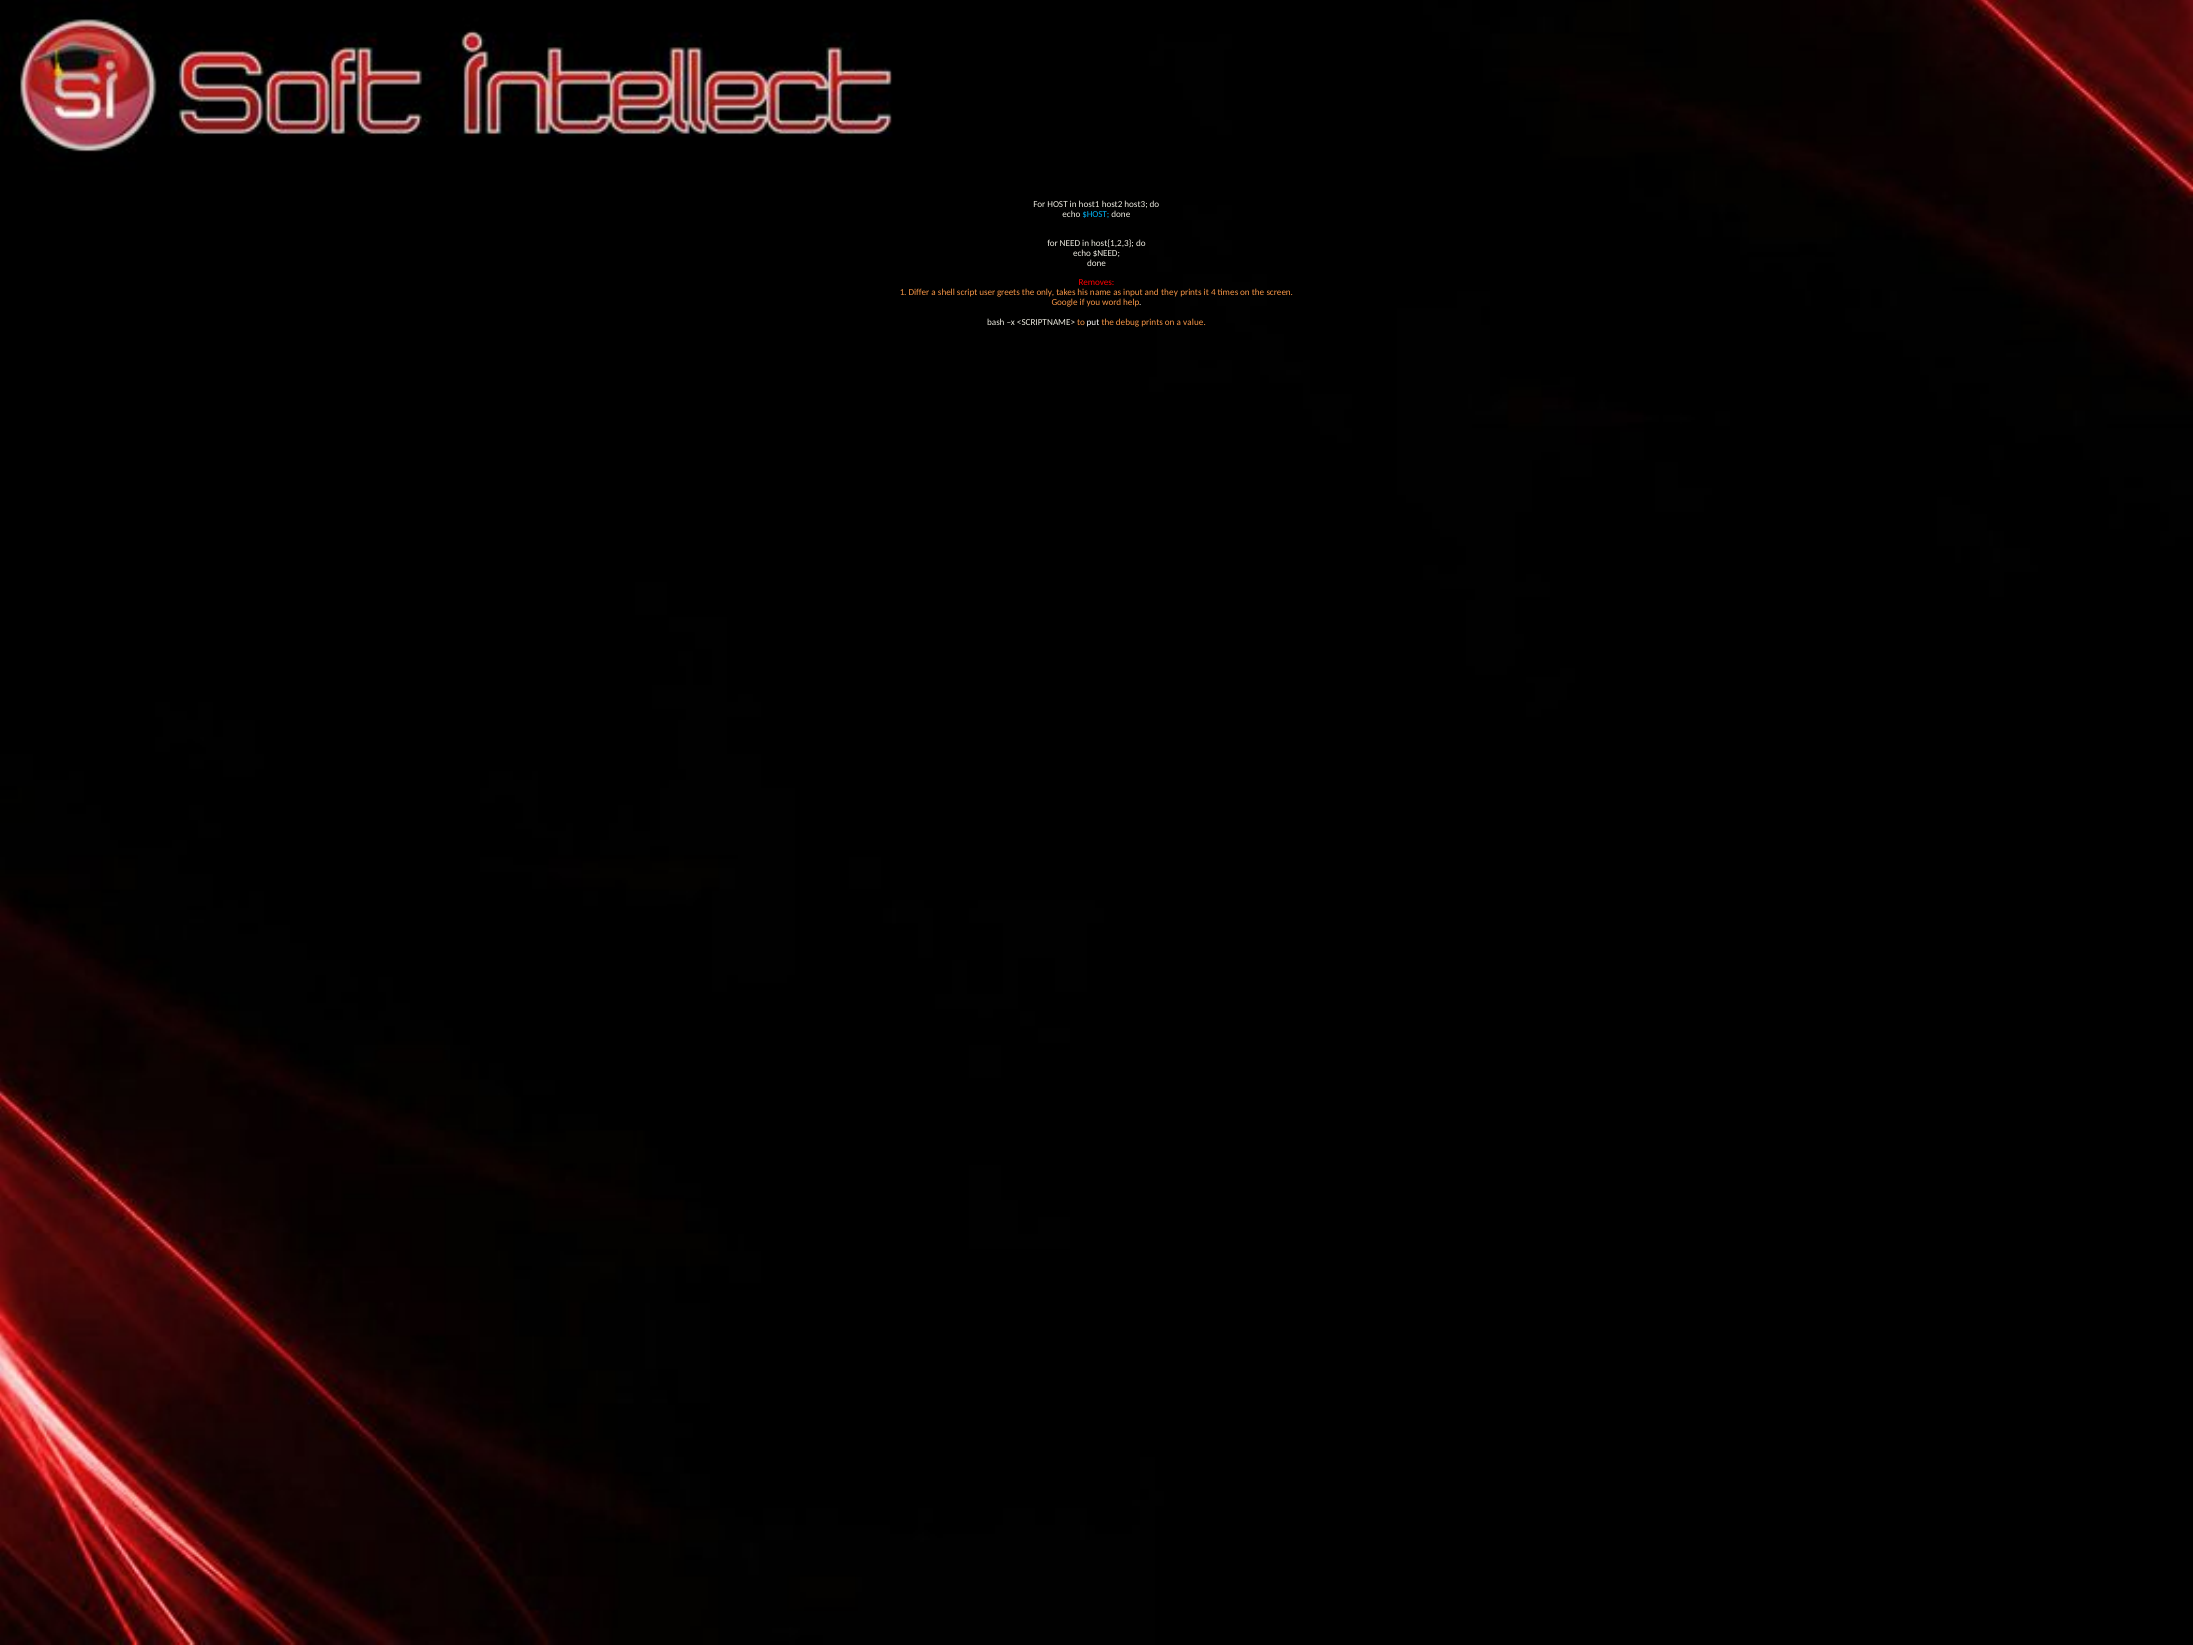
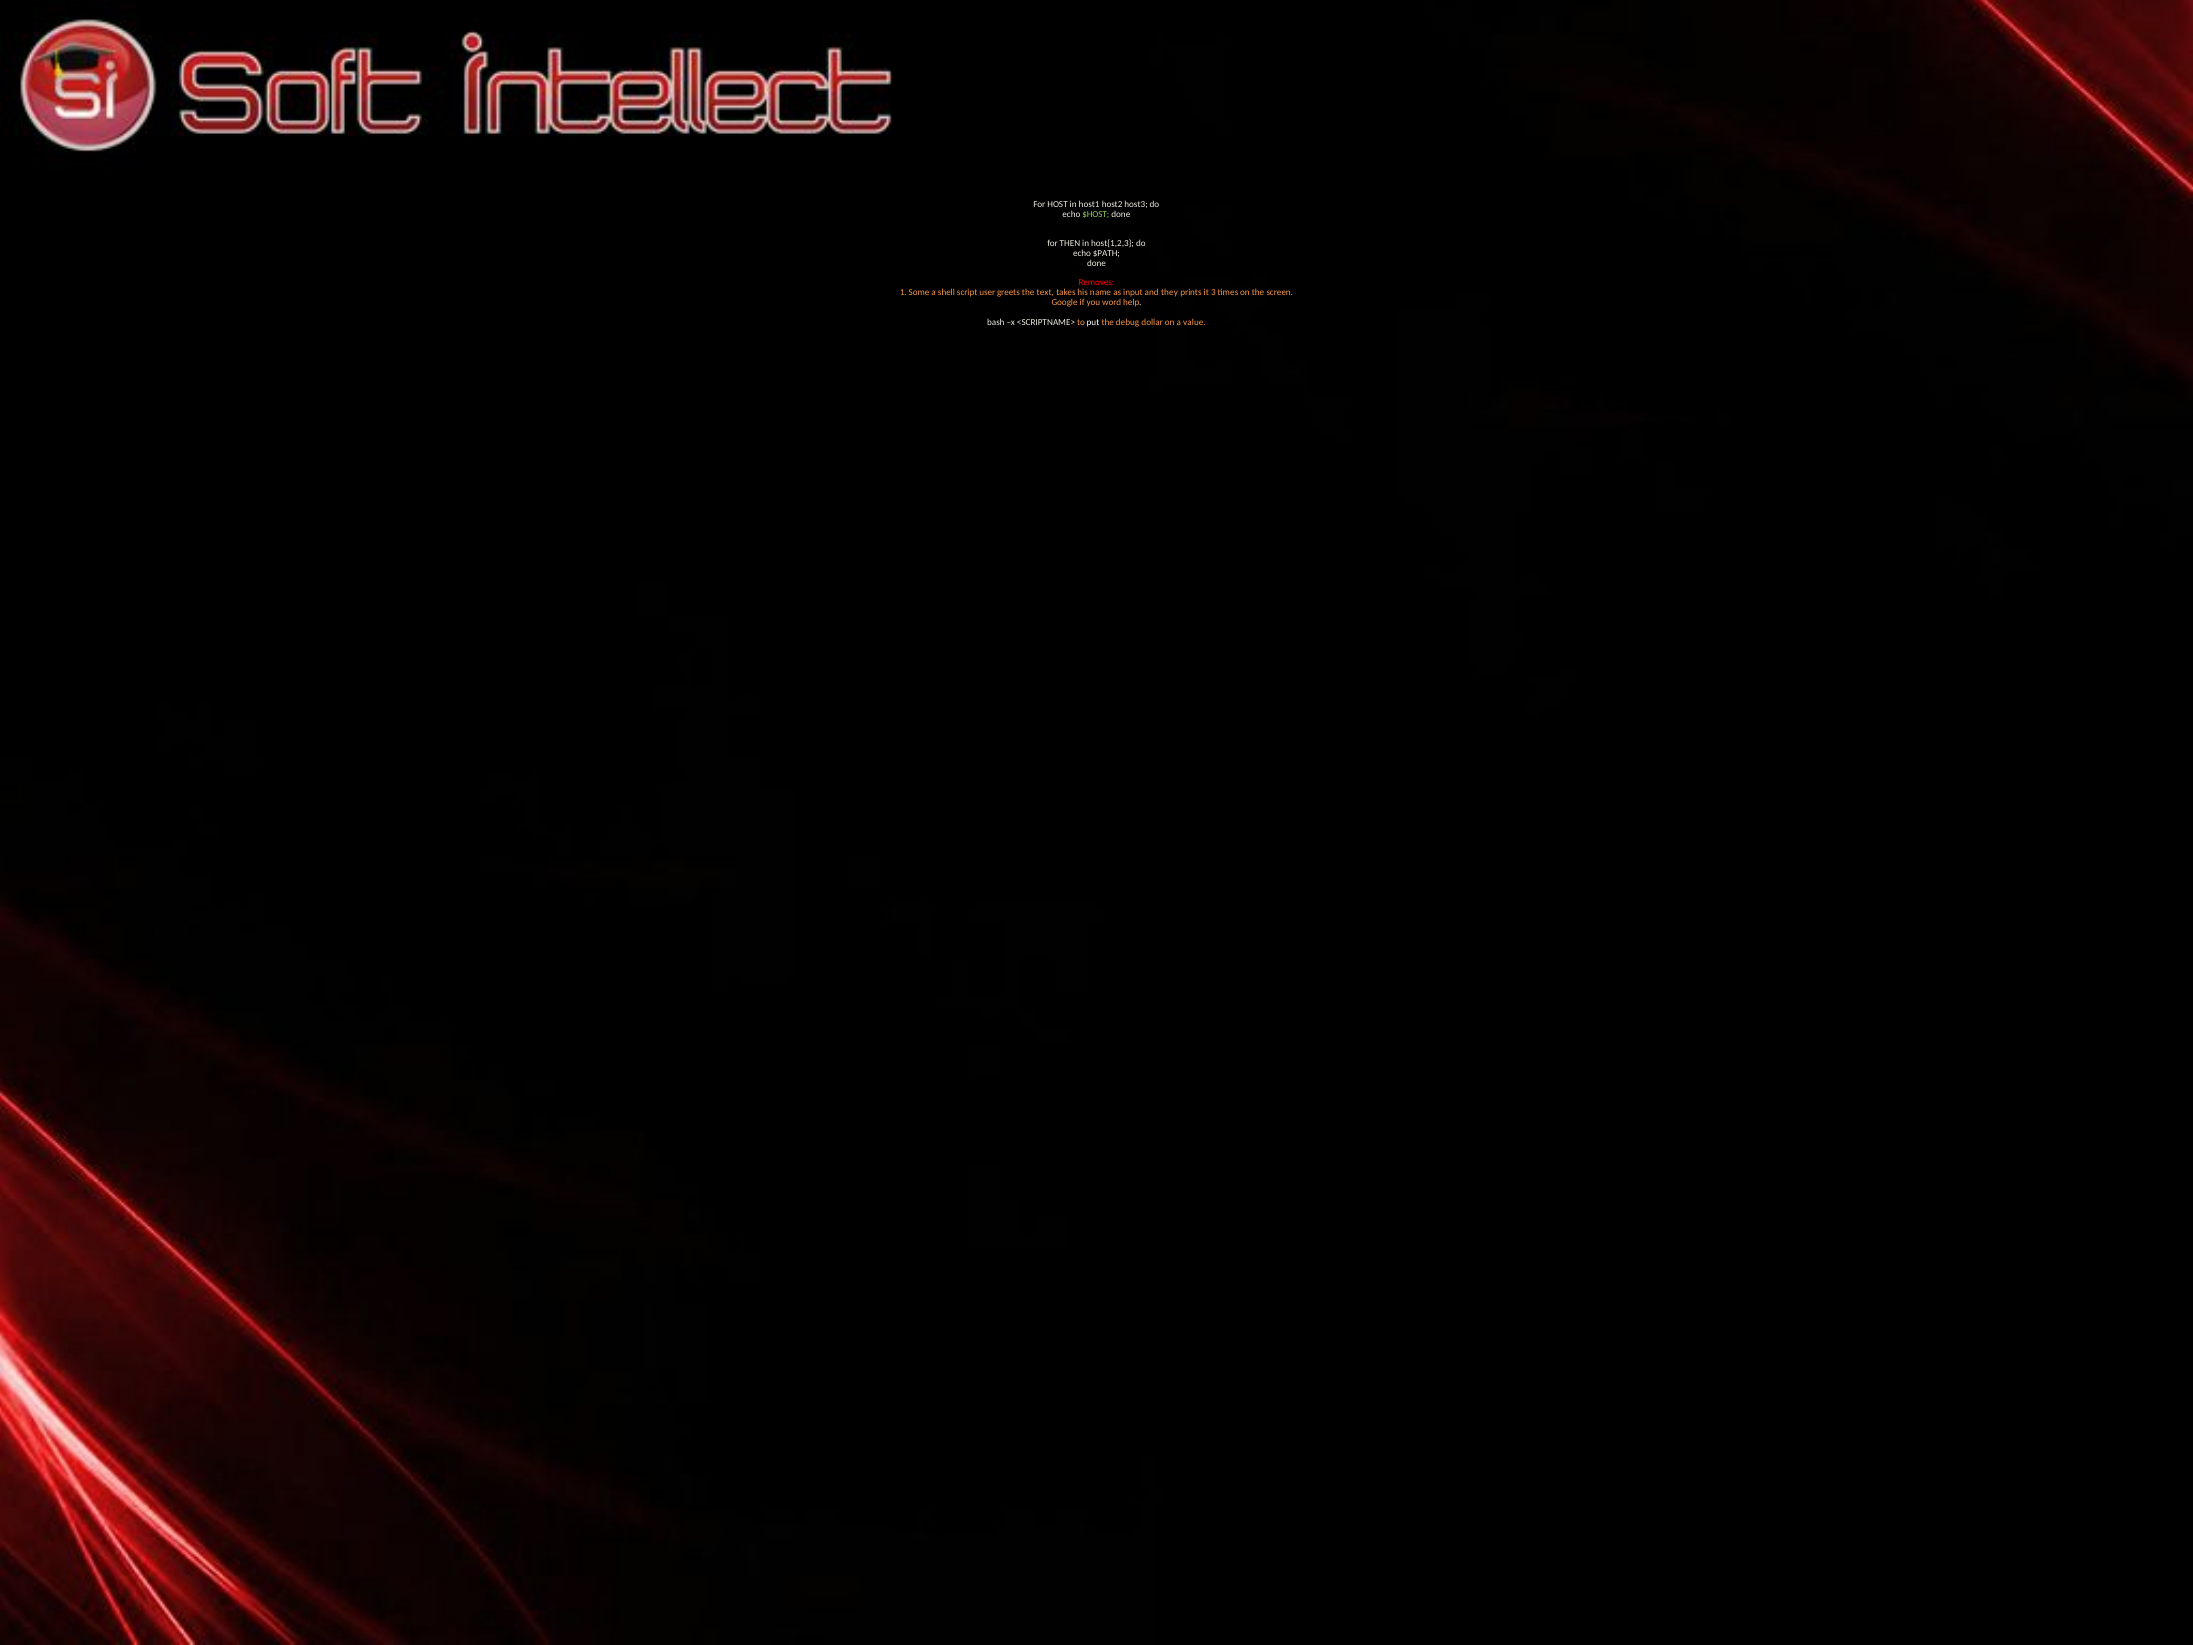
$HOST colour: light blue -> light green (1096, 214)
NEED: NEED -> THEN (1070, 243)
$NEED: $NEED -> $PATH (1106, 253)
Differ: Differ -> Some (919, 293)
only: only -> text (1045, 293)
4: 4 -> 3 (1213, 293)
debug prints: prints -> dollar (1152, 322)
